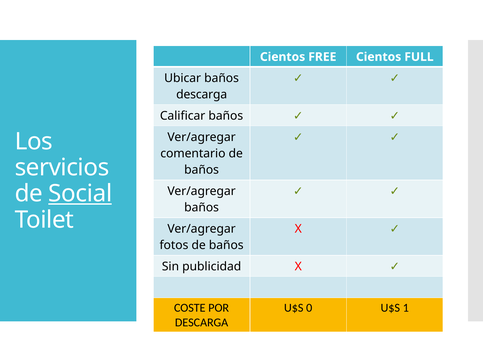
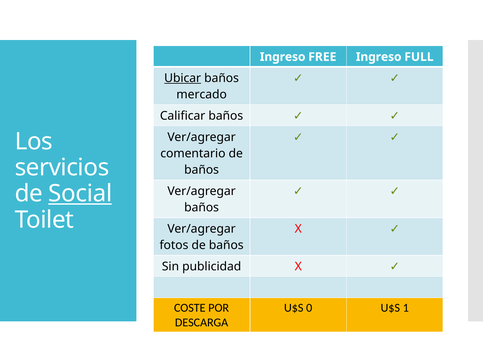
Cientos: Cientos -> Ingreso (283, 57)
FREE Cientos: Cientos -> Ingreso (379, 57)
Ubicar underline: none -> present (183, 78)
descarga: descarga -> mercado (202, 95)
